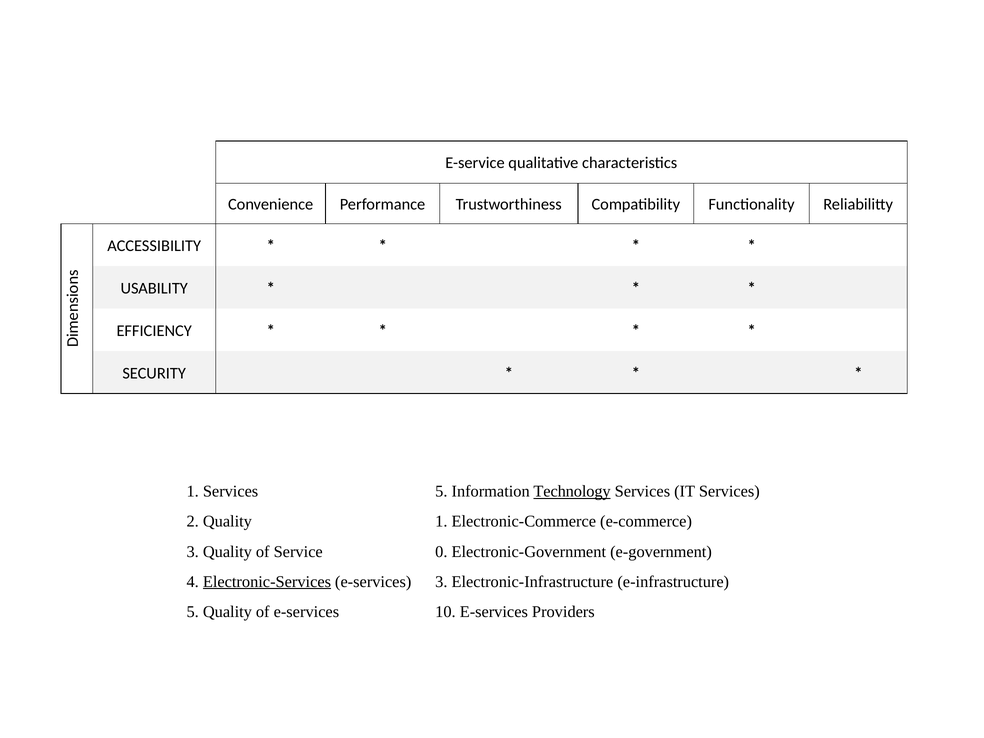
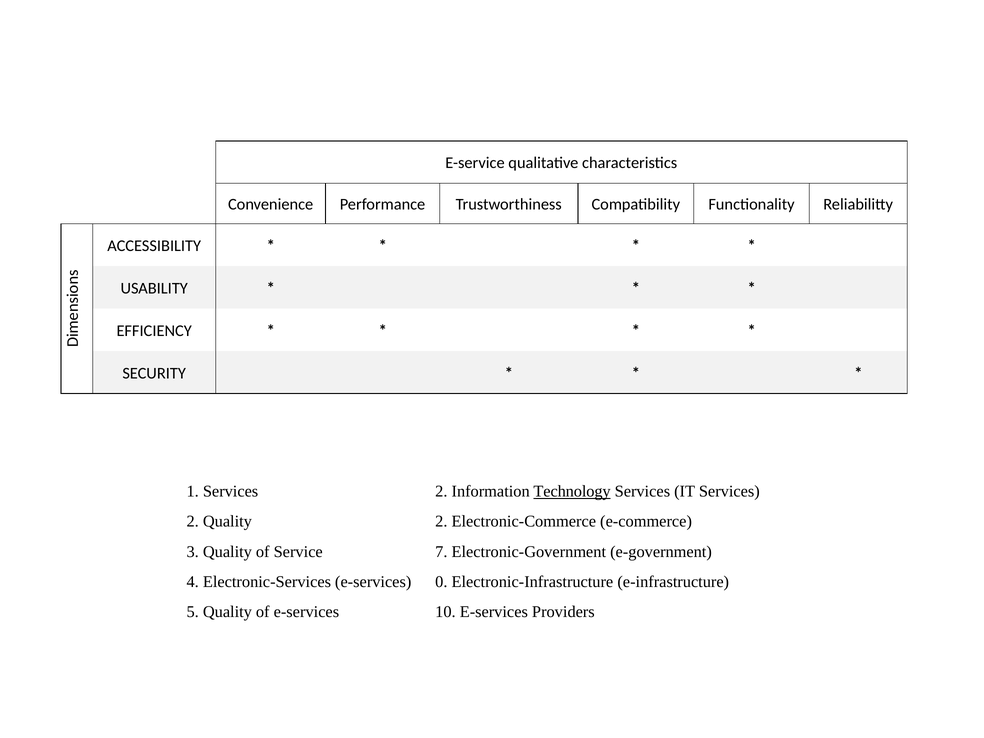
1 Services 5: 5 -> 2 (441, 491)
Quality 1: 1 -> 2 (441, 522)
0: 0 -> 7 (441, 552)
Electronic-Services underline: present -> none (267, 582)
e-services 3: 3 -> 0 (441, 582)
